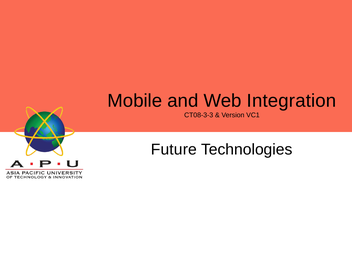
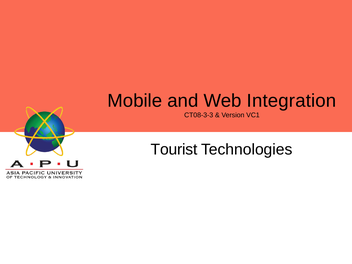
Future: Future -> Tourist (174, 149)
